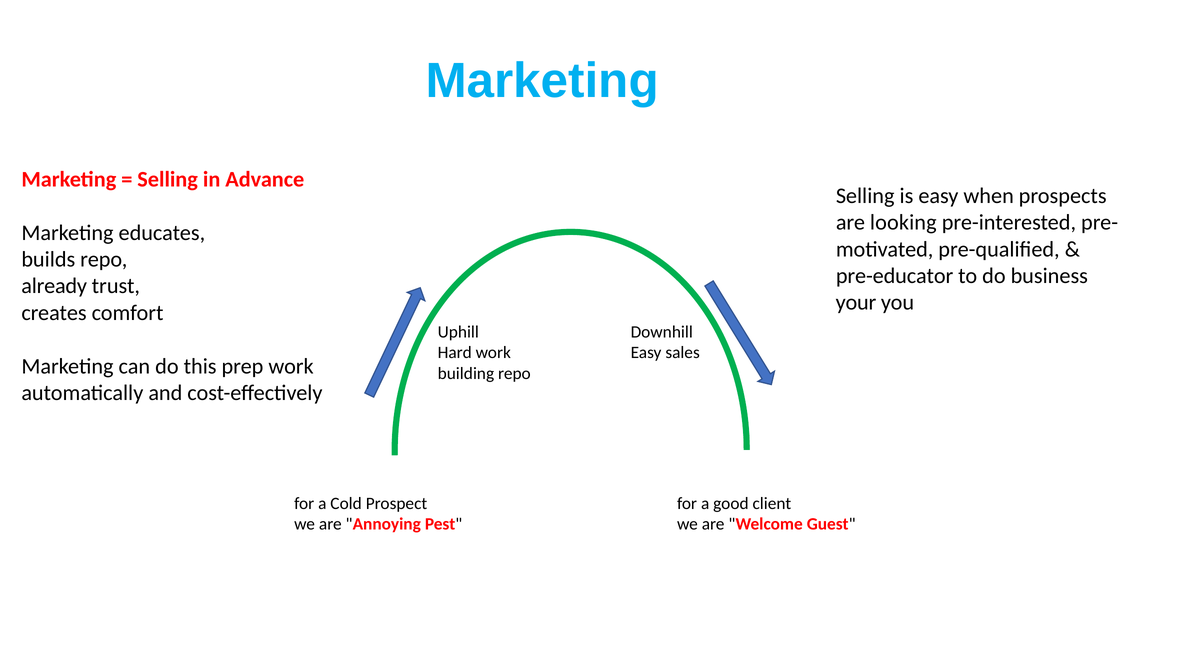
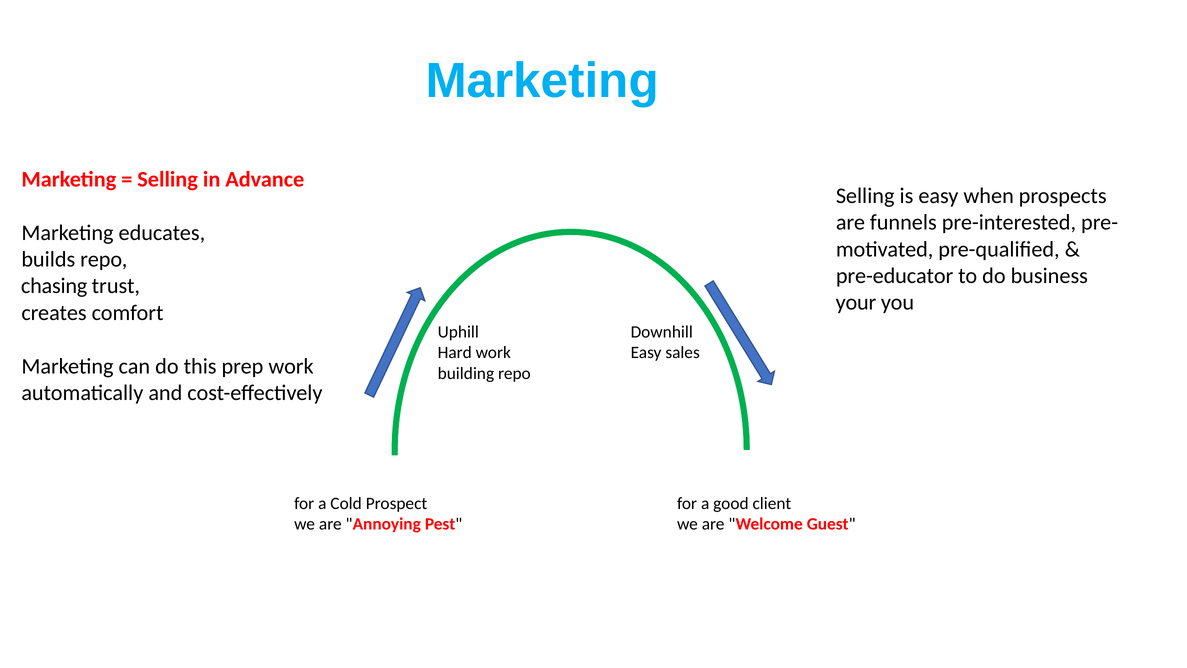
looking: looking -> funnels (903, 222)
already: already -> chasing (54, 286)
